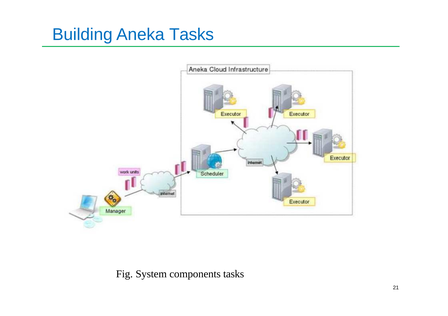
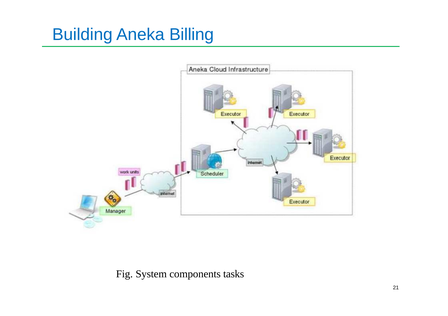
Aneka Tasks: Tasks -> Billing (192, 34)
